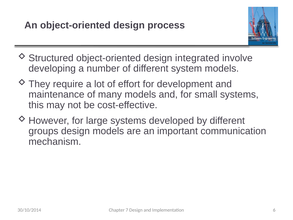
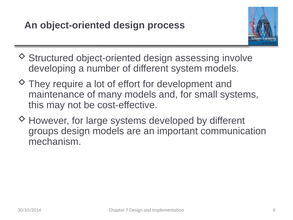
integrated: integrated -> assessing (197, 58)
